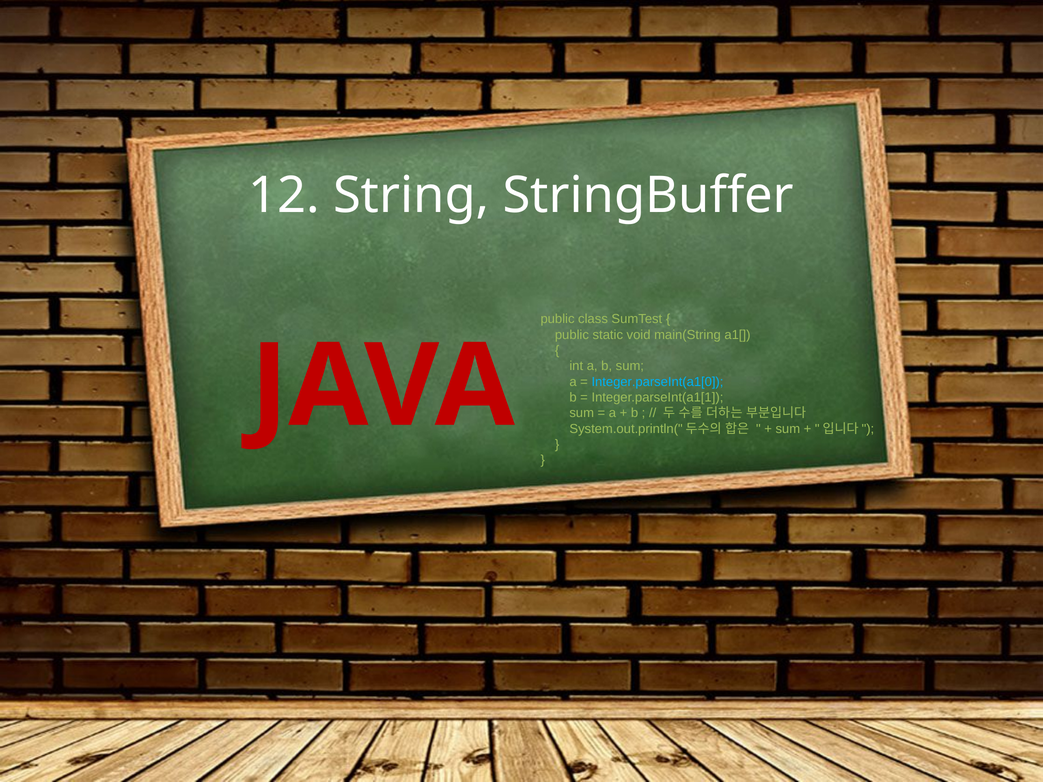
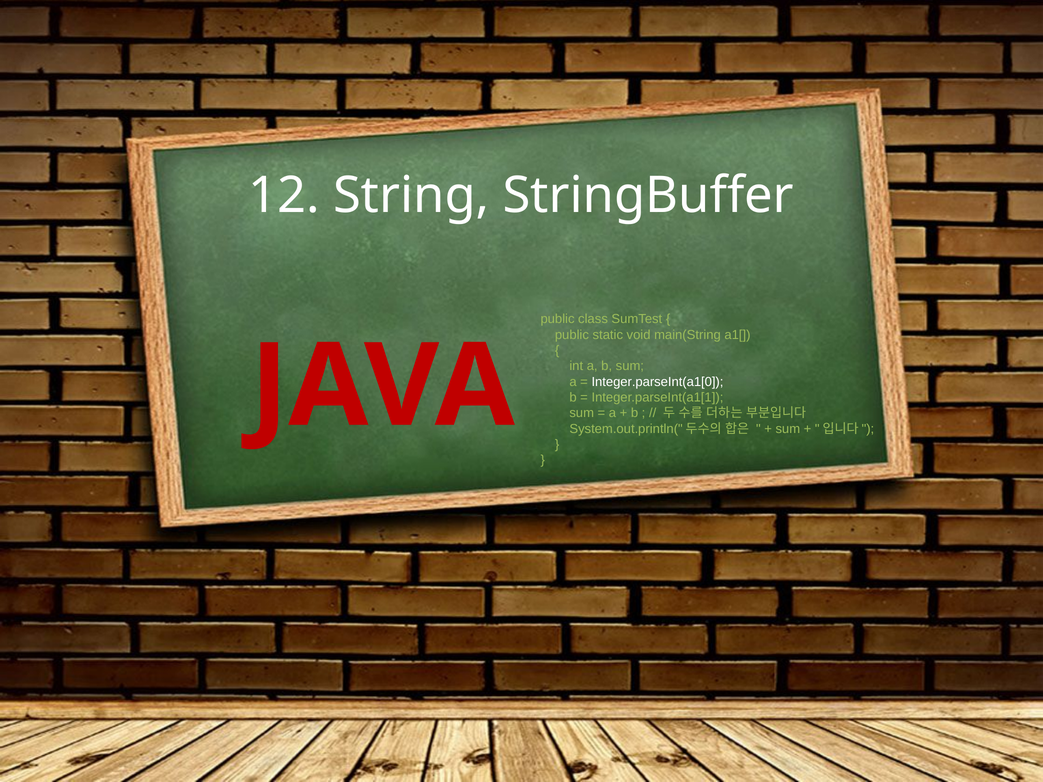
Integer.parseInt(a1[0 colour: light blue -> white (657, 382)
